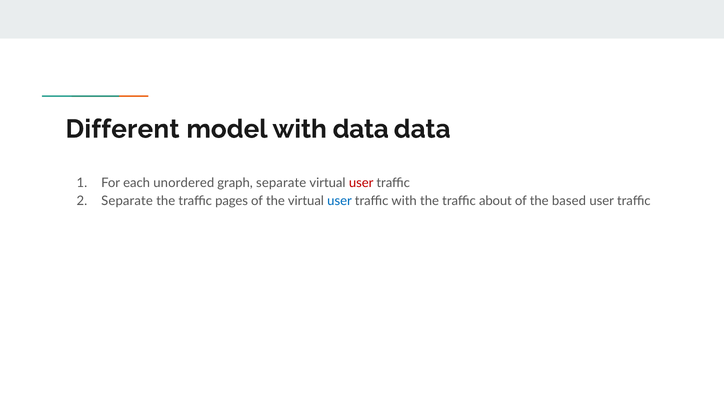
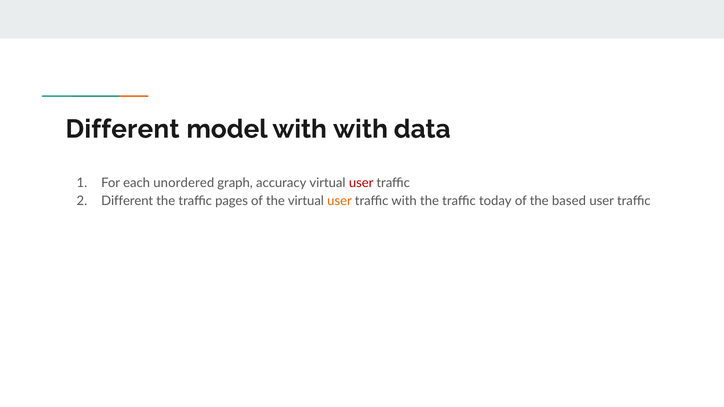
with data: data -> with (361, 129)
graph separate: separate -> accuracy (281, 183)
Separate: Separate -> Different (127, 201)
user colour: blue -> orange (340, 201)
about: about -> today (495, 201)
